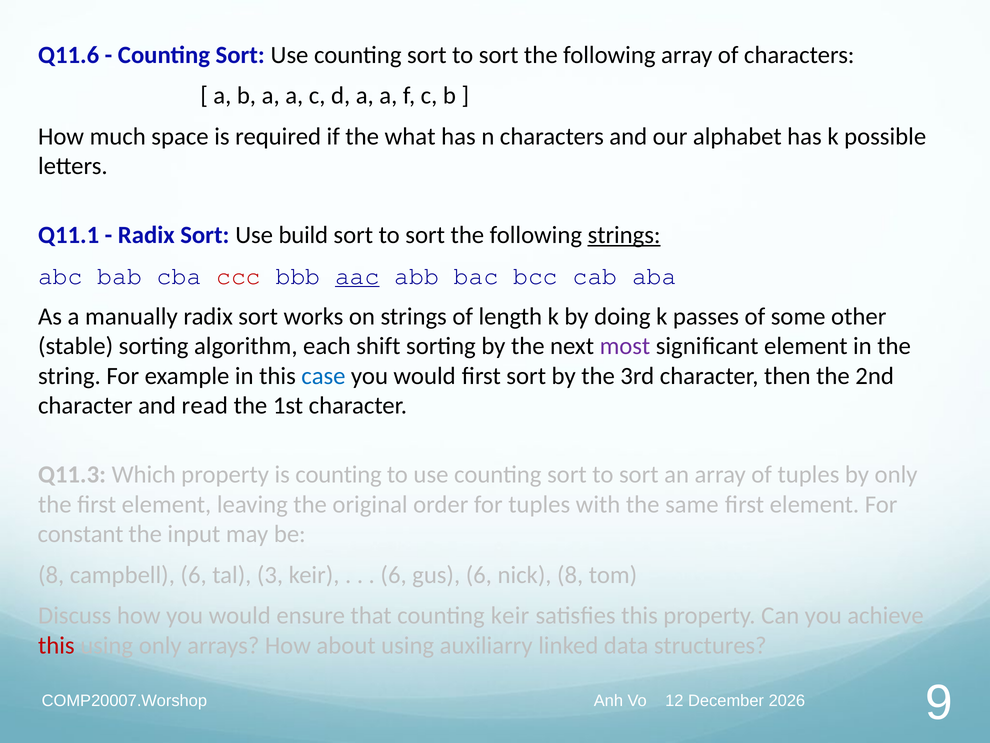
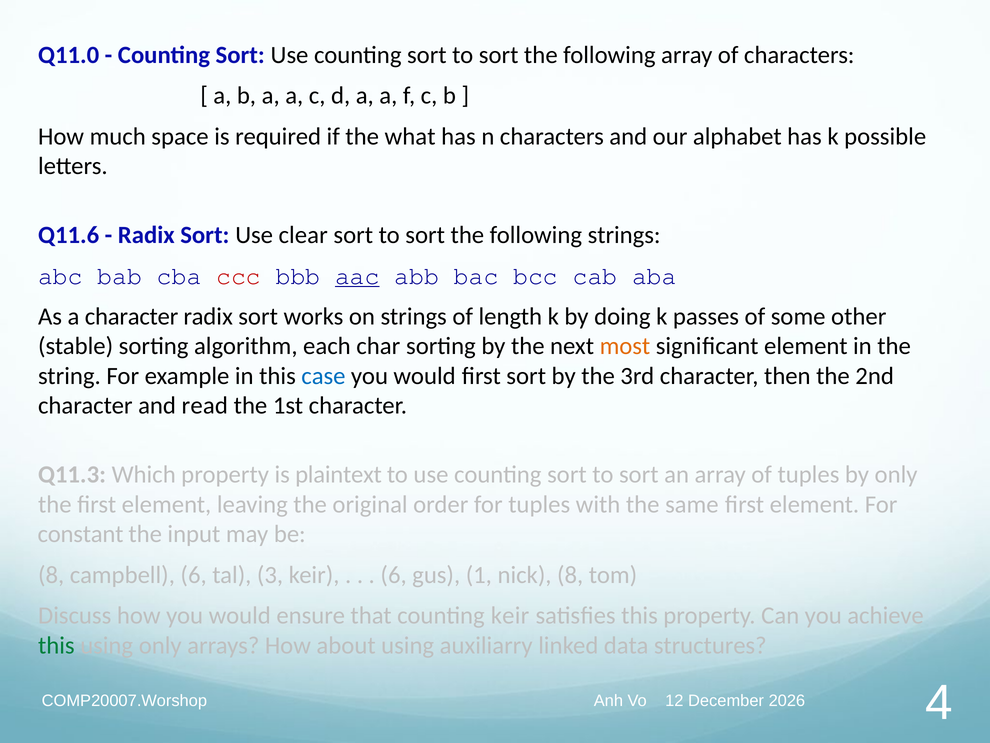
Q11.6: Q11.6 -> Q11.0 (69, 55)
Q11.1: Q11.1 -> Q11.6 (69, 235)
build: build -> clear (303, 235)
strings underline: present -> none (624, 235)
a manually: manually -> character (132, 316)
shift: shift -> char (378, 346)
most colour: purple -> orange (625, 346)
is counting: counting -> plaintext (339, 474)
gus 6: 6 -> 1 (479, 575)
this colour: red -> green (56, 645)
9: 9 -> 4 (939, 703)
